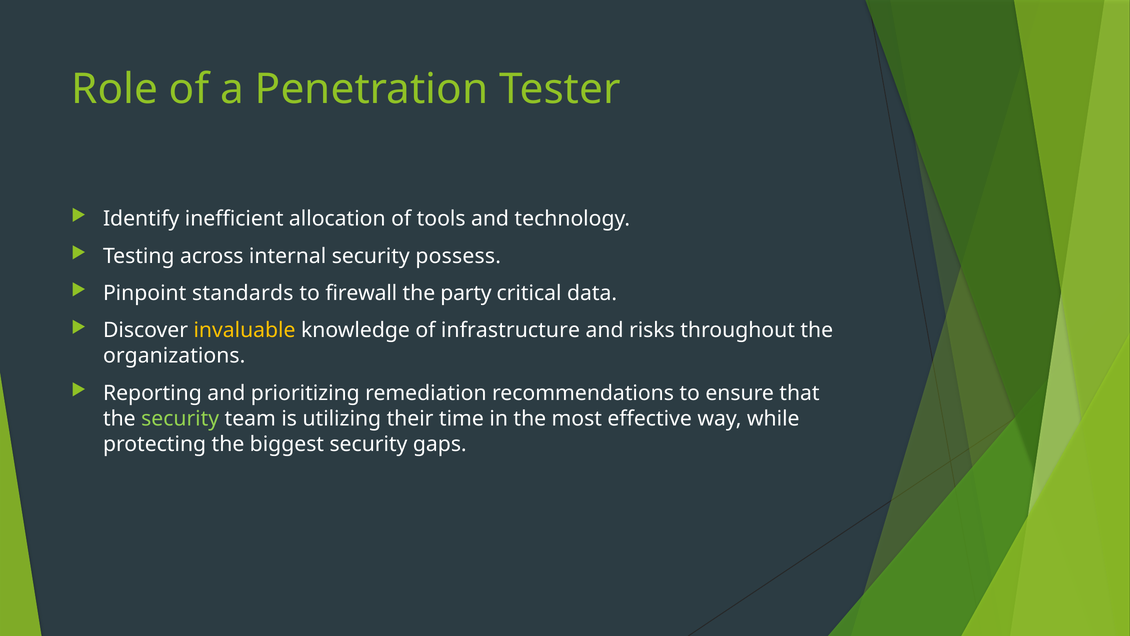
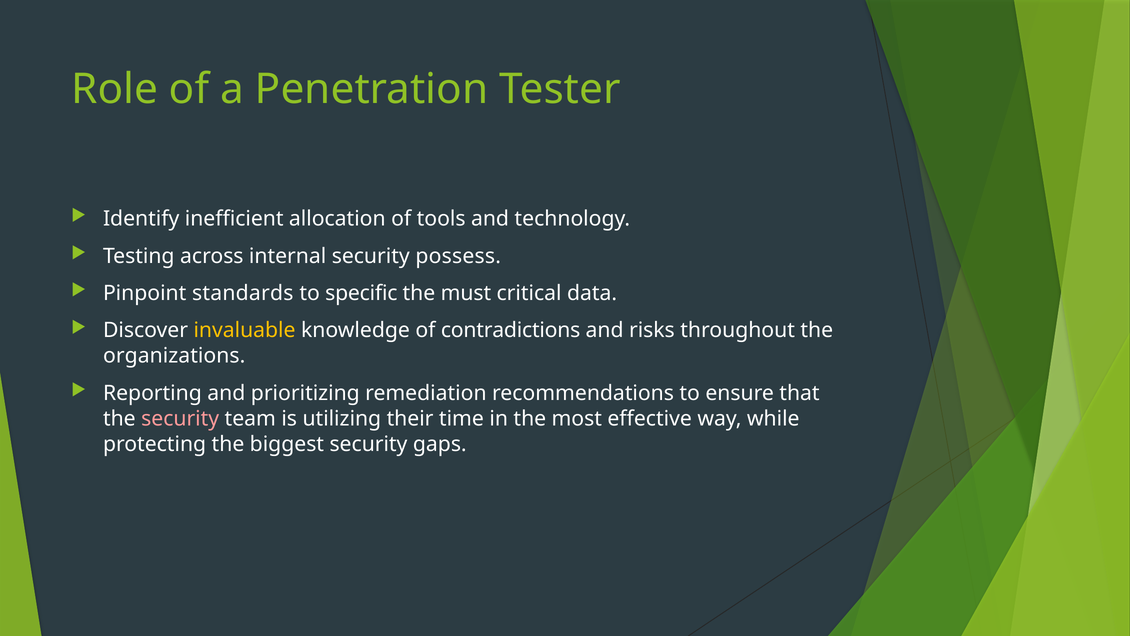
firewall: firewall -> specific (361, 293)
party: party -> must (466, 293)
infrastructure: infrastructure -> contradictions (511, 330)
security colour: light green -> pink (180, 418)
